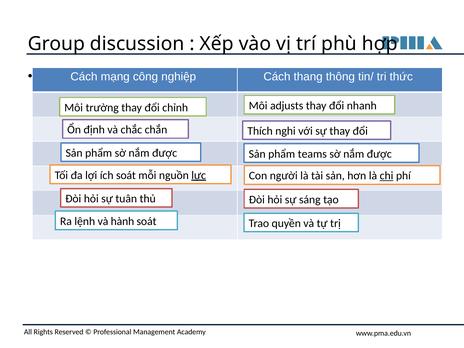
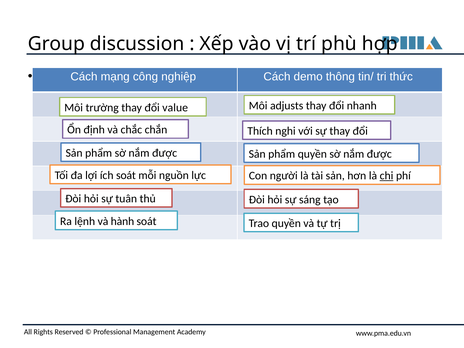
thang: thang -> demo (308, 77)
chỉnh: chỉnh -> value (175, 108)
phẩm teams: teams -> quyền (312, 154)
lực underline: present -> none (199, 175)
